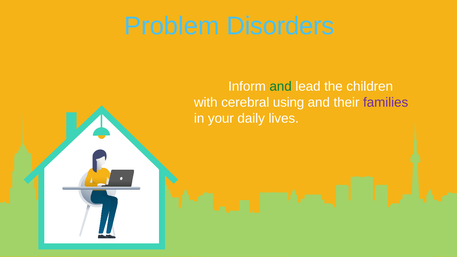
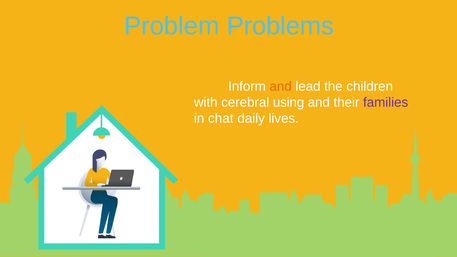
Disorders: Disorders -> Problems (280, 26)
and colour: green -> orange (281, 87)
your: your -> chat (221, 119)
